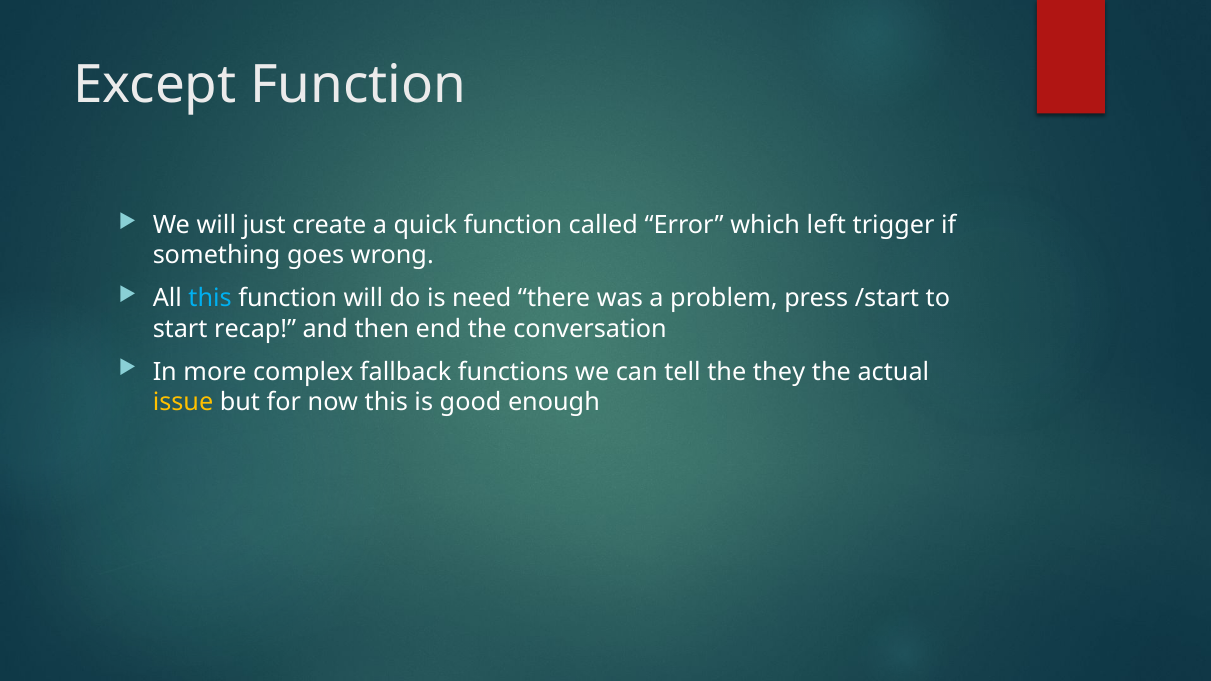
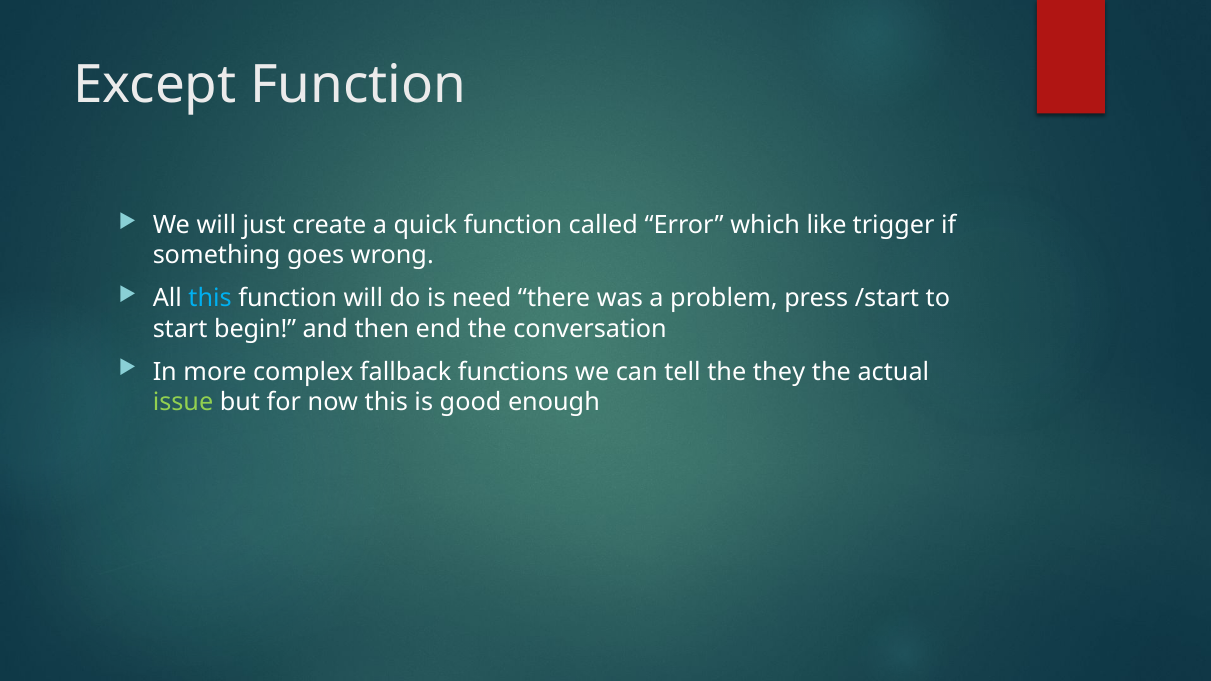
left: left -> like (827, 225)
recap: recap -> begin (255, 329)
issue colour: yellow -> light green (183, 402)
